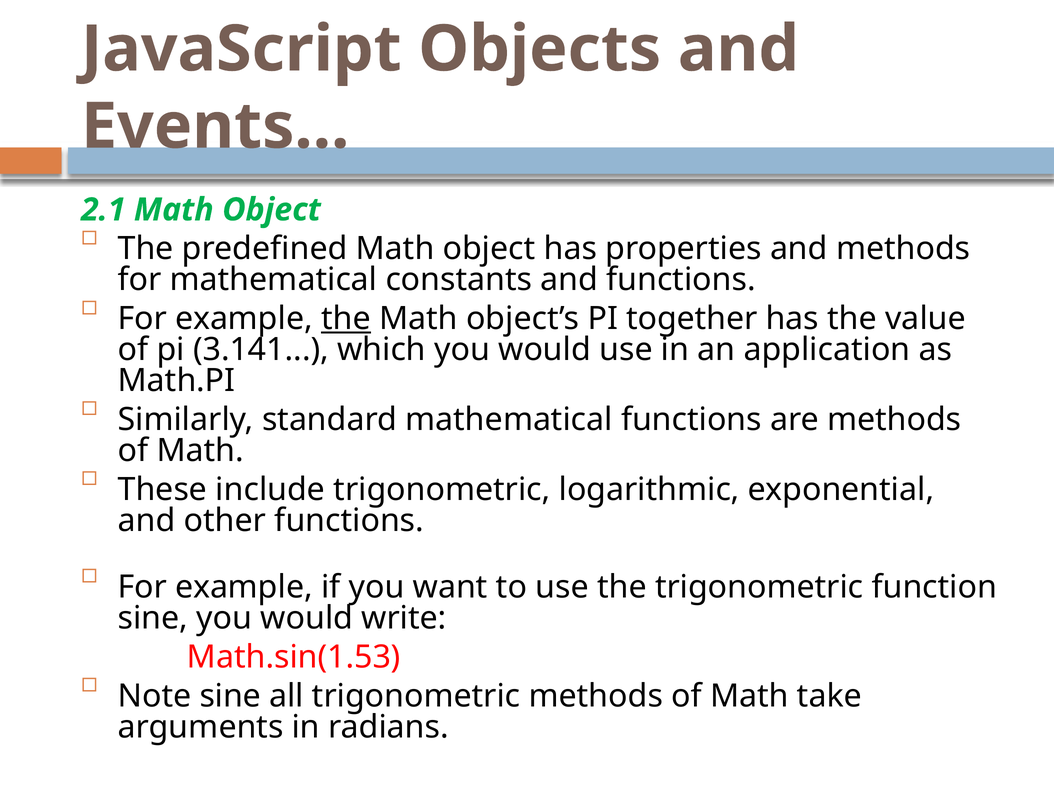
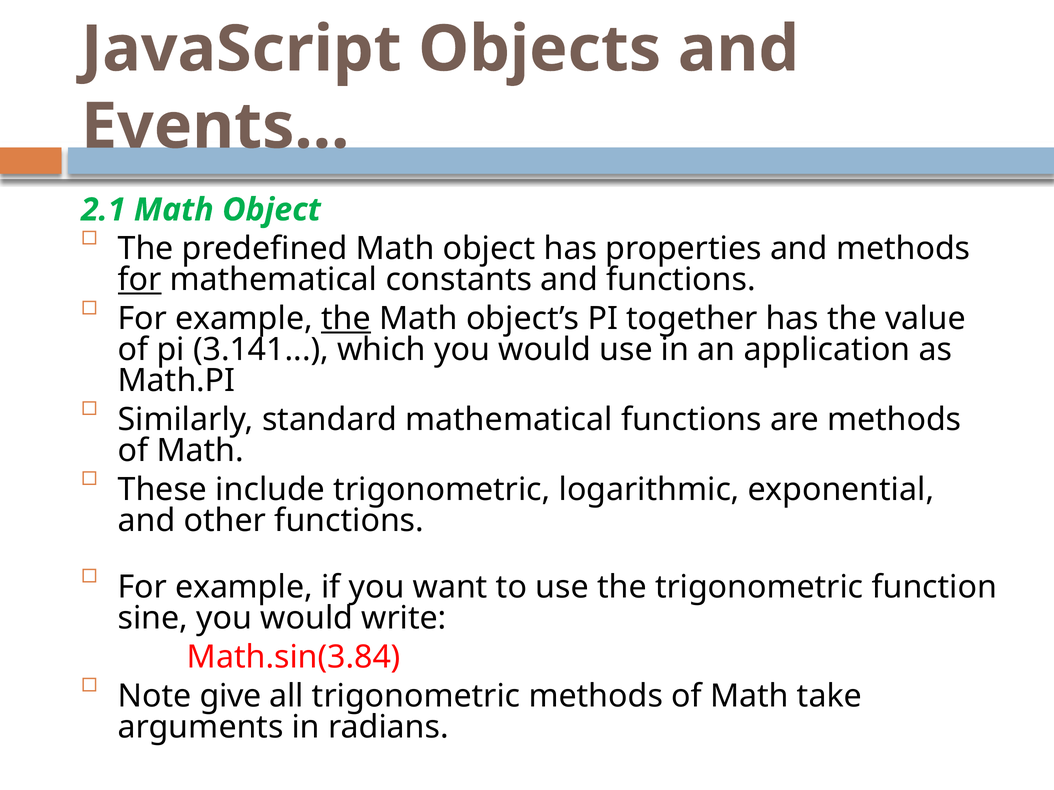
for underline: none -> present (140, 280)
Math.sin(1.53: Math.sin(1.53 -> Math.sin(3.84 (294, 657)
Note sine: sine -> give (230, 697)
